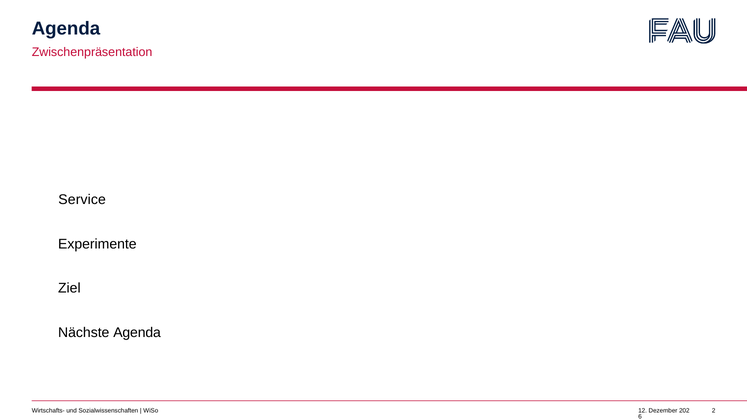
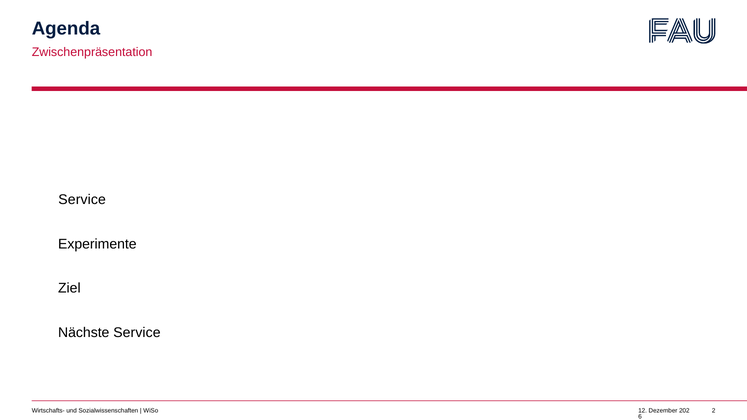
Nächste Agenda: Agenda -> Service (137, 333)
